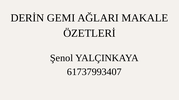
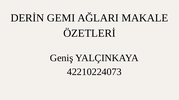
Şenol: Şenol -> Geniş (62, 58)
61737993407: 61737993407 -> 42210224073 (94, 72)
